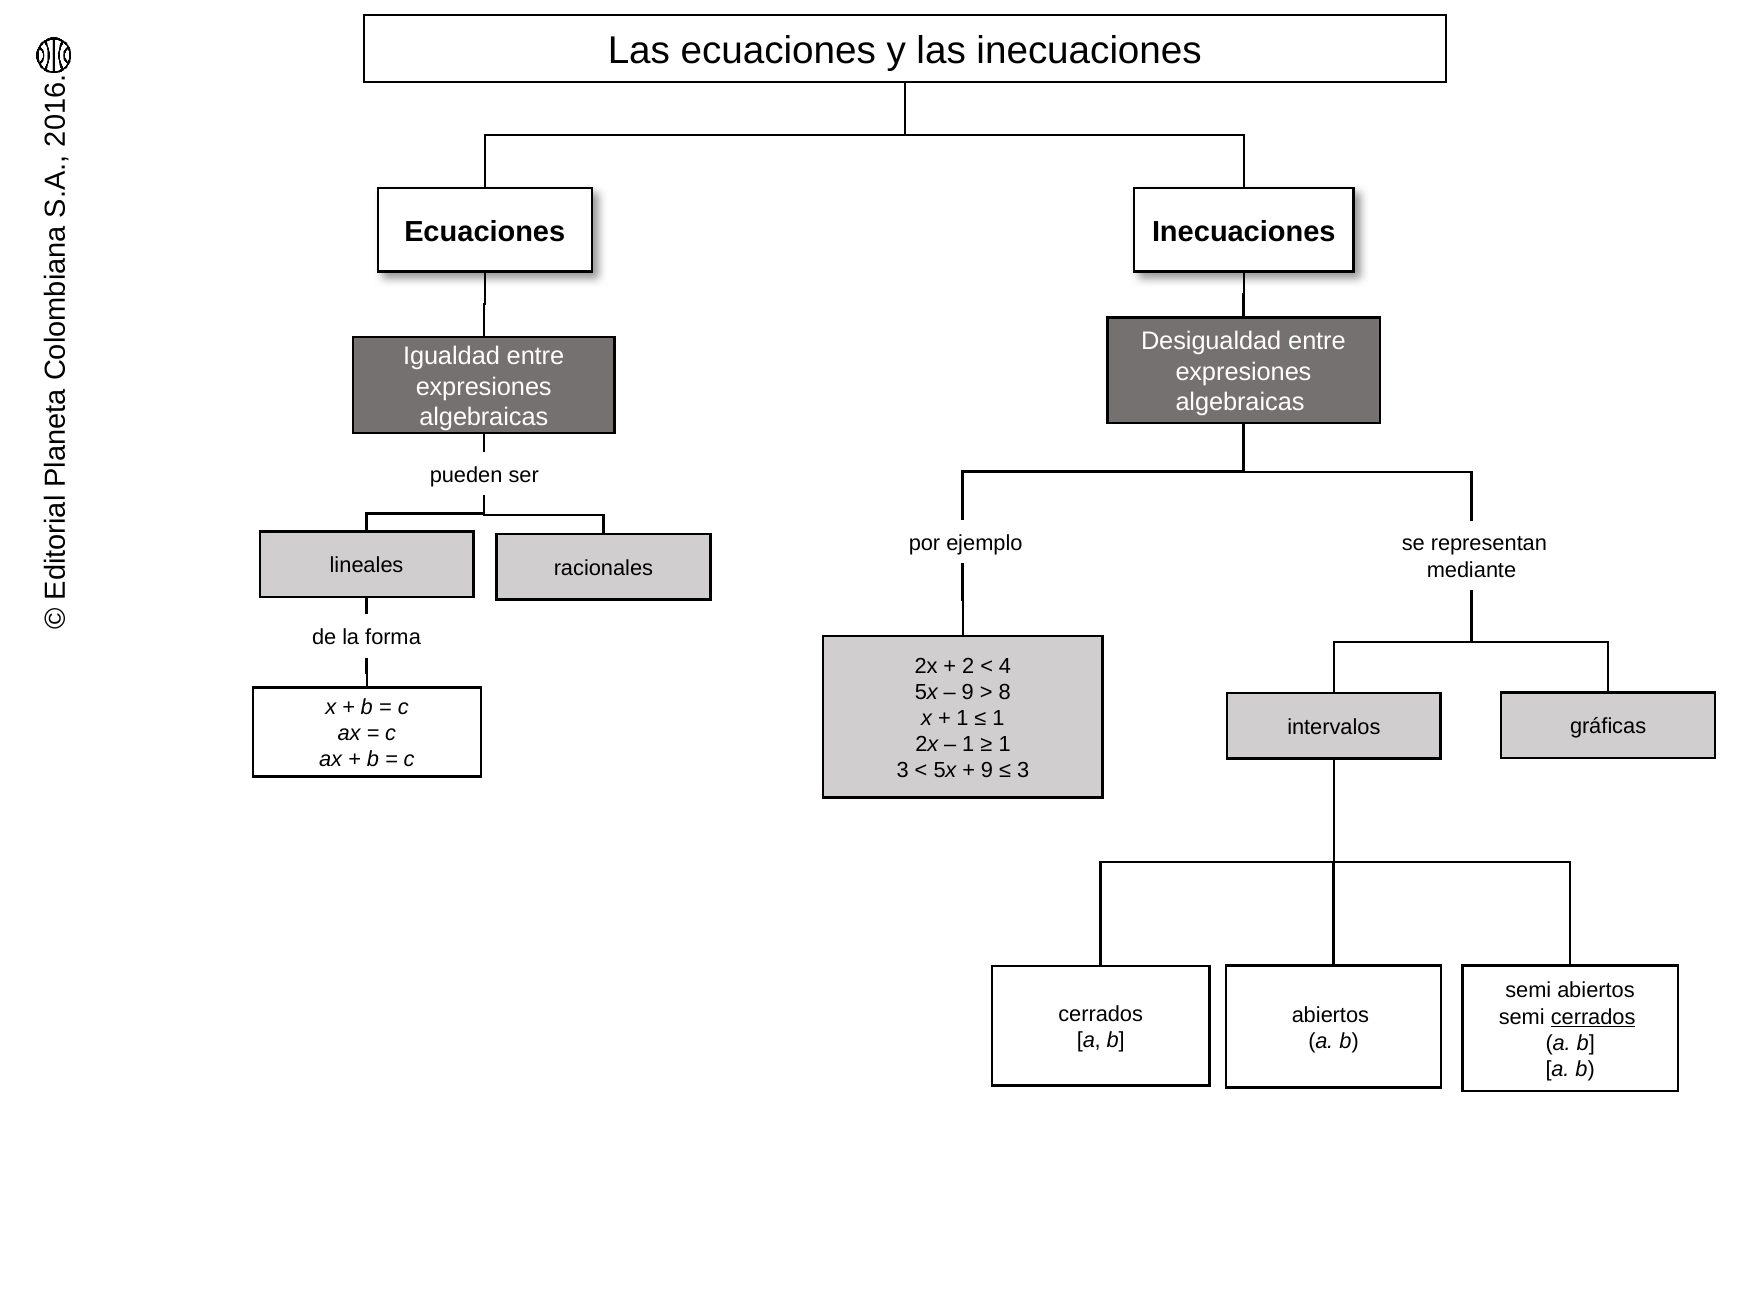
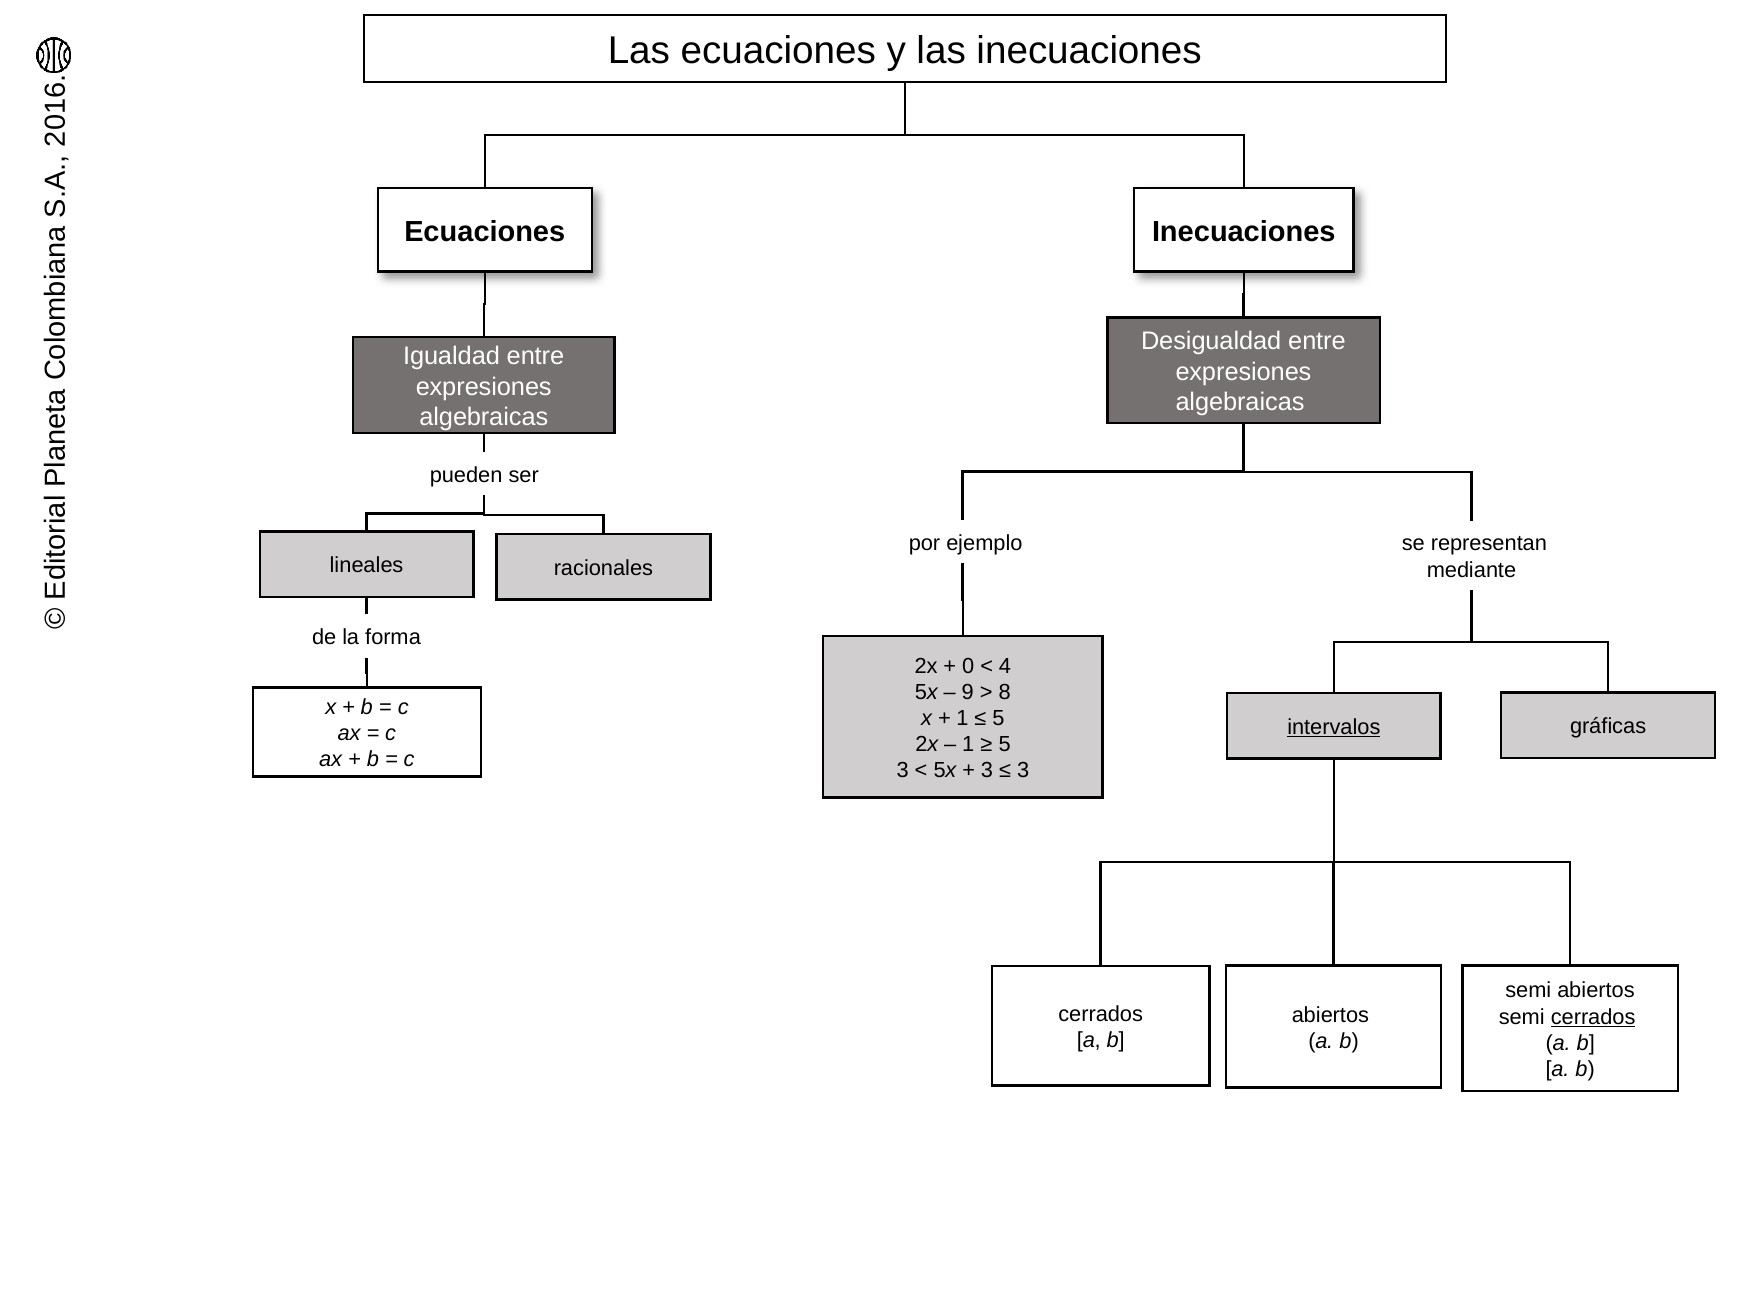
2: 2 -> 0 (968, 666)
1: 1 -> 5 (999, 718)
intervalos underline: none -> present (1334, 728)
1: 1 -> 5 (1005, 745)
9: 9 -> 3 (987, 771)
